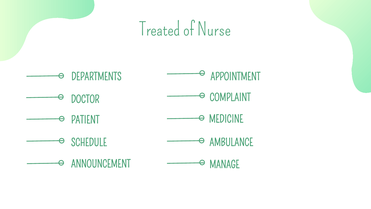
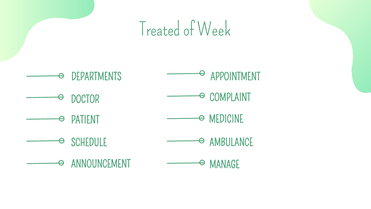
Nurse: Nurse -> Week (214, 30)
